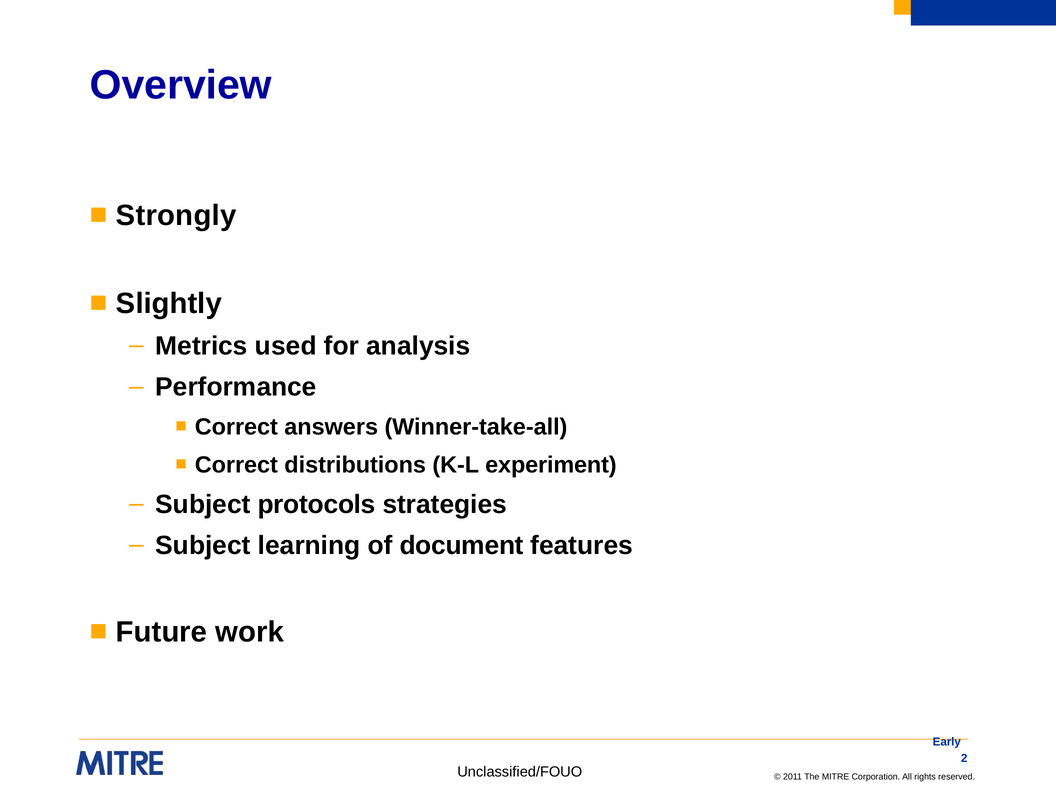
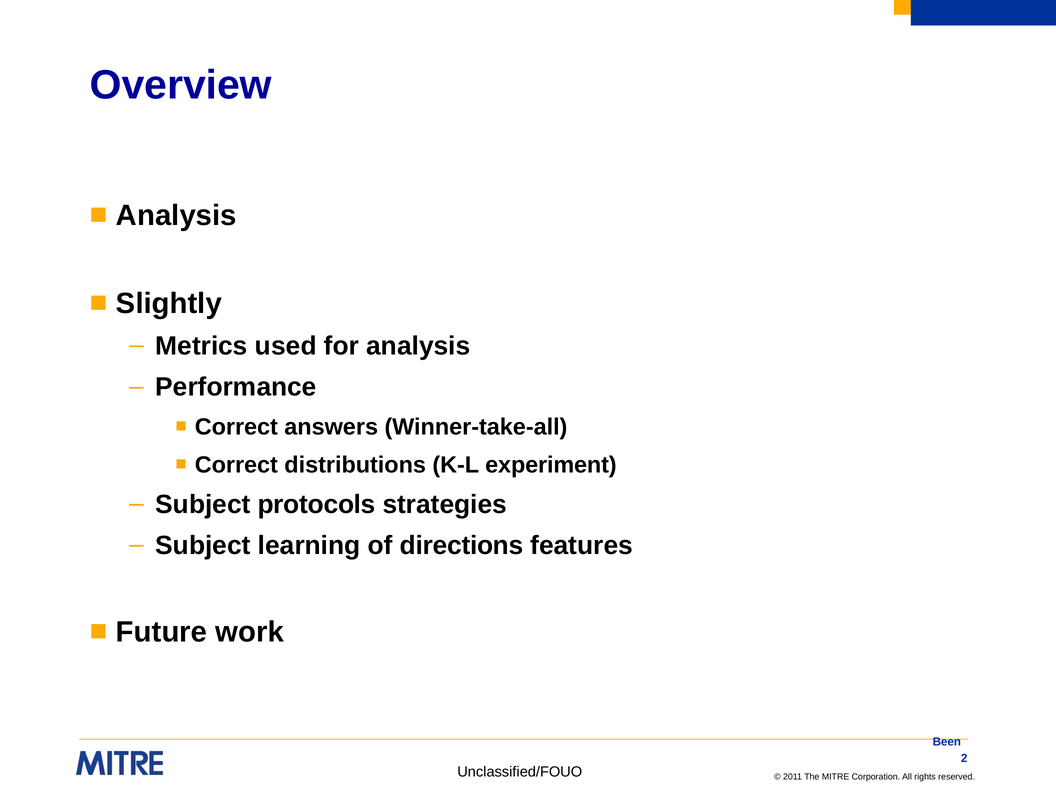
Strongly: Strongly -> Analysis (176, 216)
document: document -> directions (462, 546)
Early: Early -> Been (947, 742)
